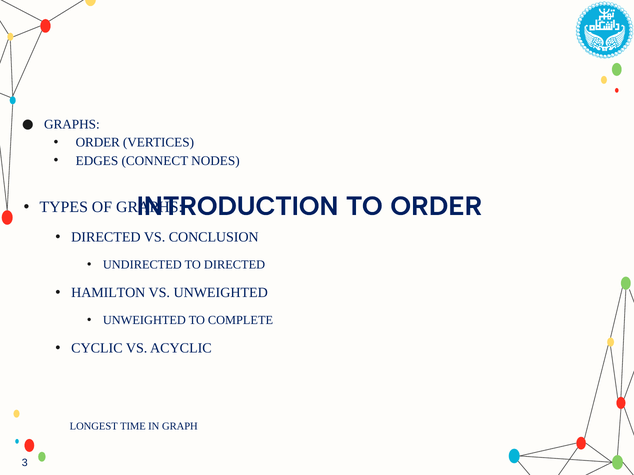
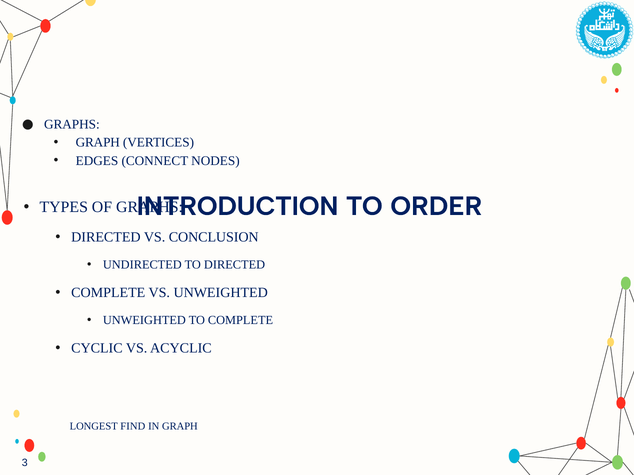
ORDER: ORDER -> GRAPH (98, 143)
HAMILTON: HAMILTON -> COMPLETE (108, 293)
TIME: TIME -> FIND (133, 427)
